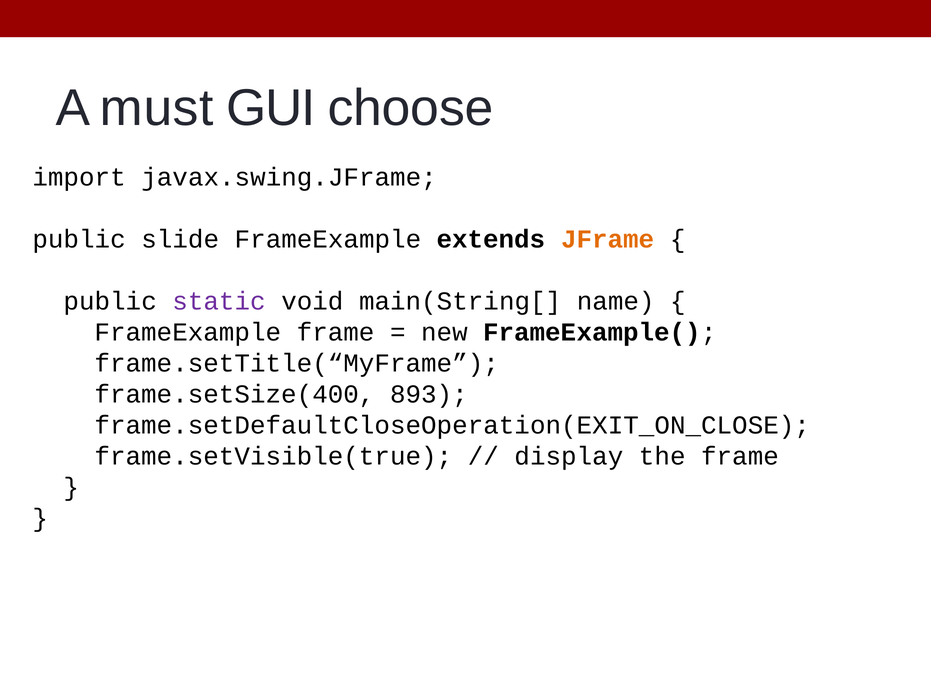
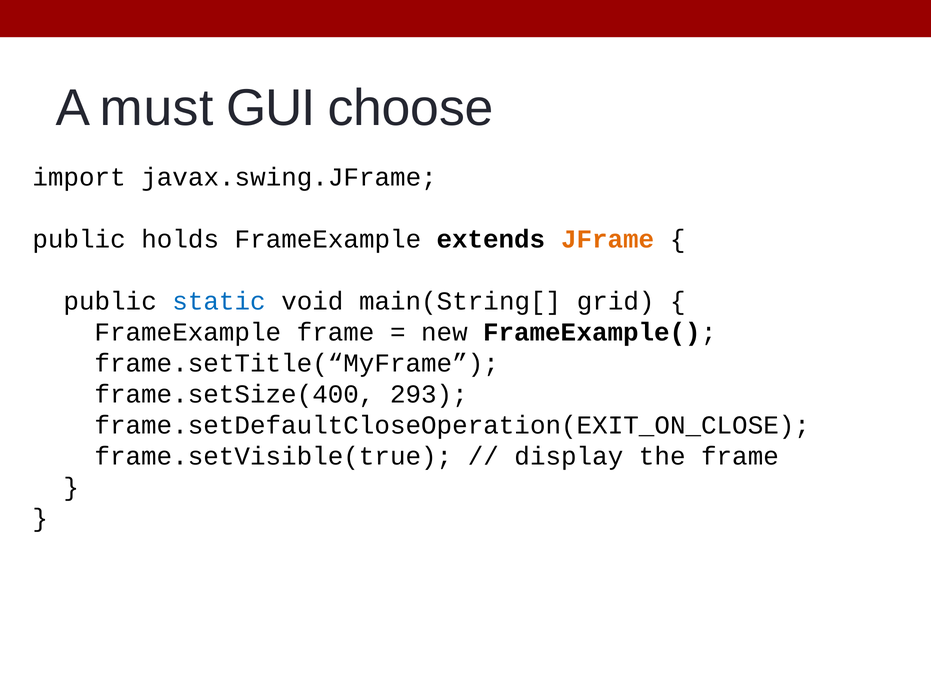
slide: slide -> holds (180, 239)
static colour: purple -> blue (219, 301)
name: name -> grid (616, 301)
893: 893 -> 293 (429, 394)
